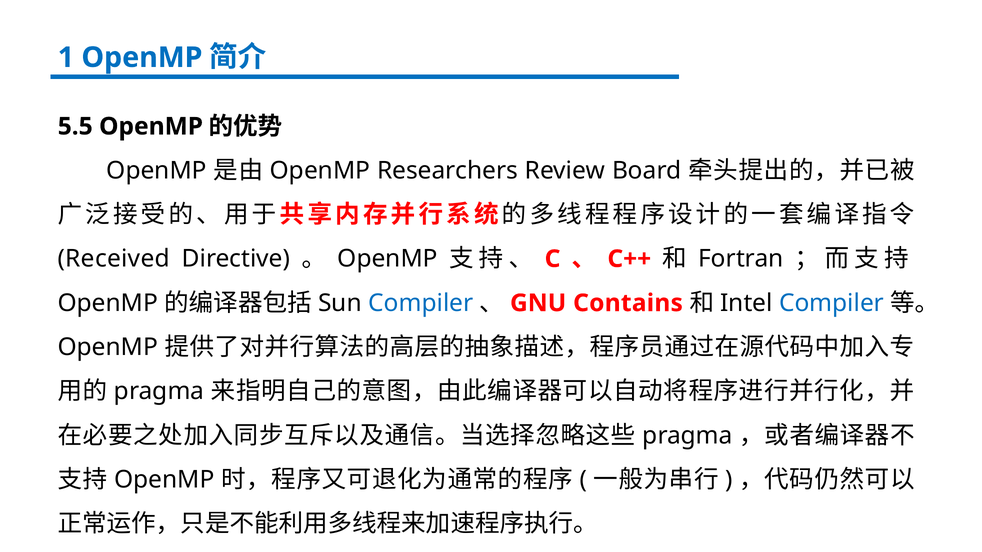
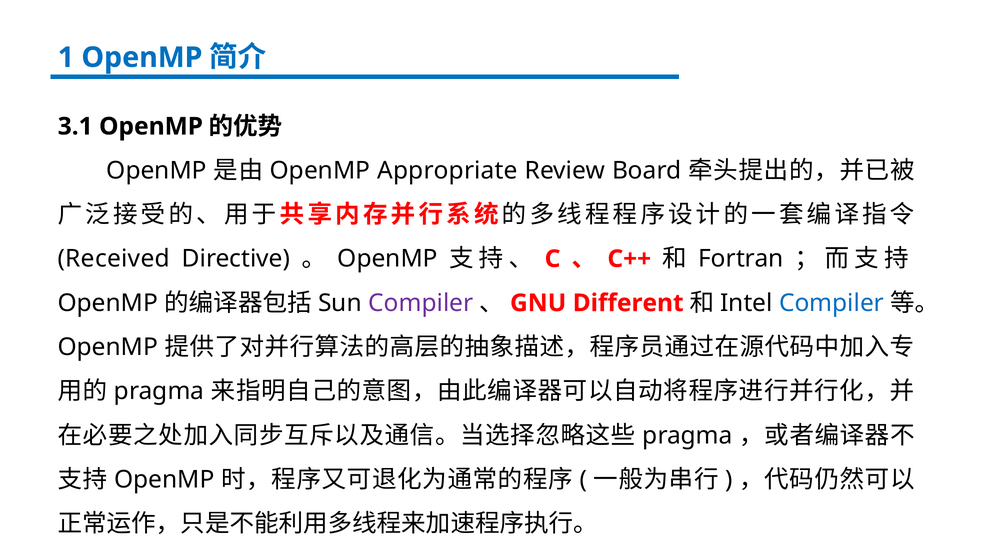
5.5: 5.5 -> 3.1 (75, 126)
Researchers: Researchers -> Appropriate (447, 171)
Compiler colour: blue -> purple (421, 303)
Contains: Contains -> Different (628, 303)
